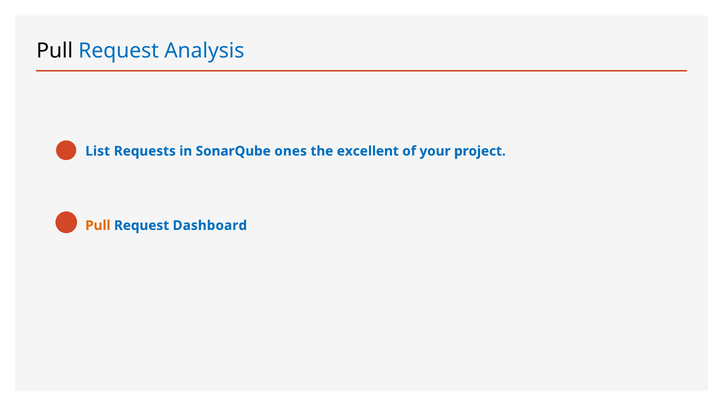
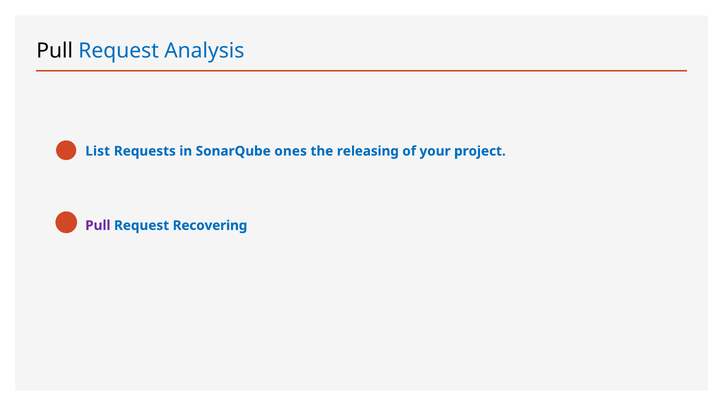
excellent: excellent -> releasing (368, 151)
Pull colour: orange -> purple (98, 226)
Dashboard: Dashboard -> Recovering (210, 226)
